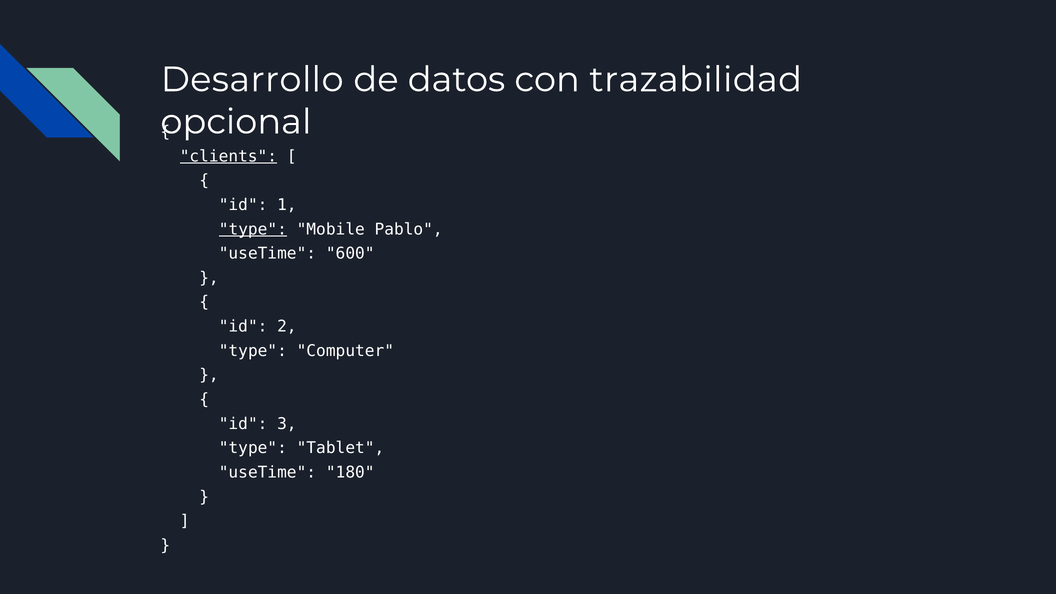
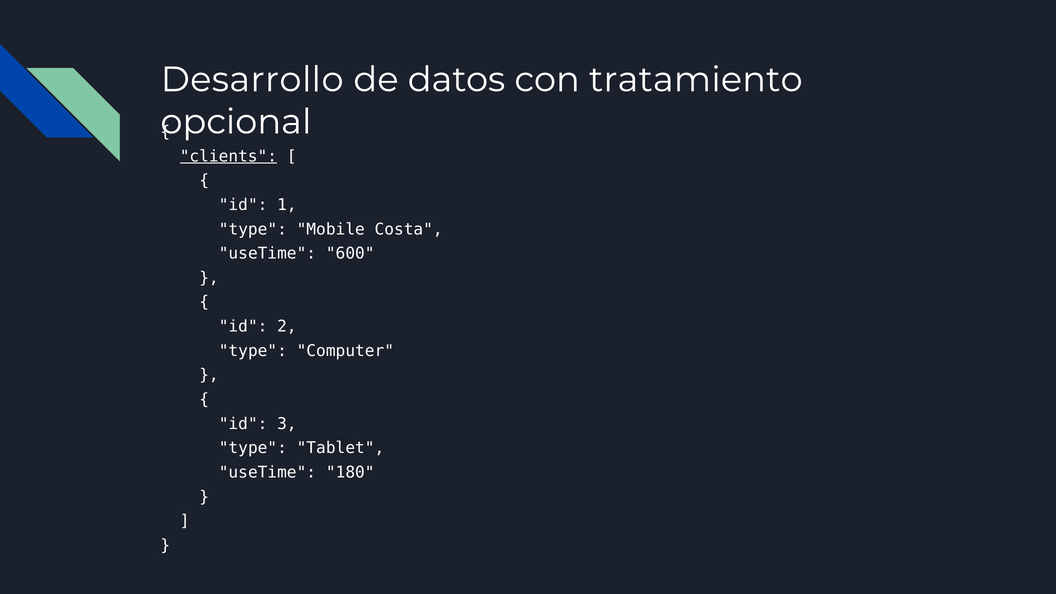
trazabilidad: trazabilidad -> tratamiento (696, 80)
type underline: present -> none (253, 229)
Pablo: Pablo -> Costa (409, 229)
